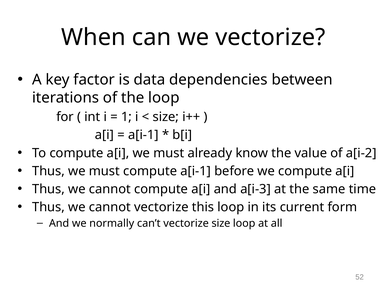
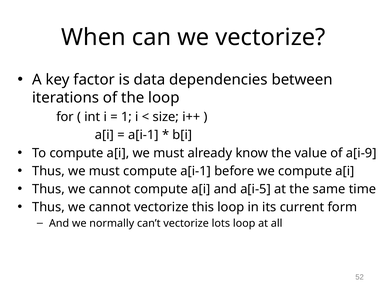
a[i-2: a[i-2 -> a[i-9 (361, 153)
a[i-3: a[i-3 -> a[i-5 (256, 189)
vectorize size: size -> lots (221, 223)
